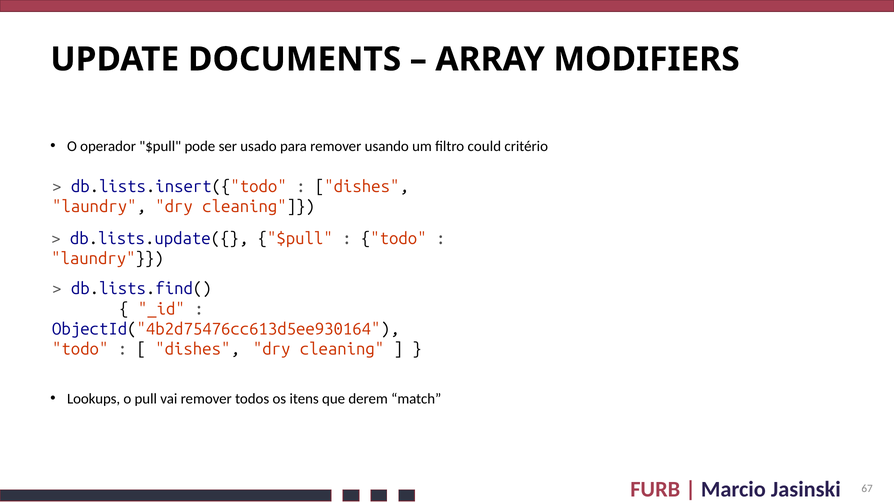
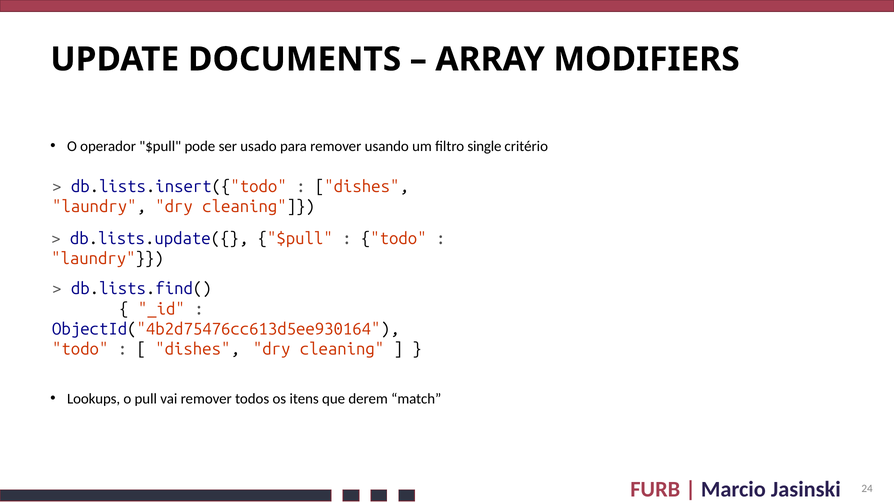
could: could -> single (484, 146)
67: 67 -> 24 (867, 488)
